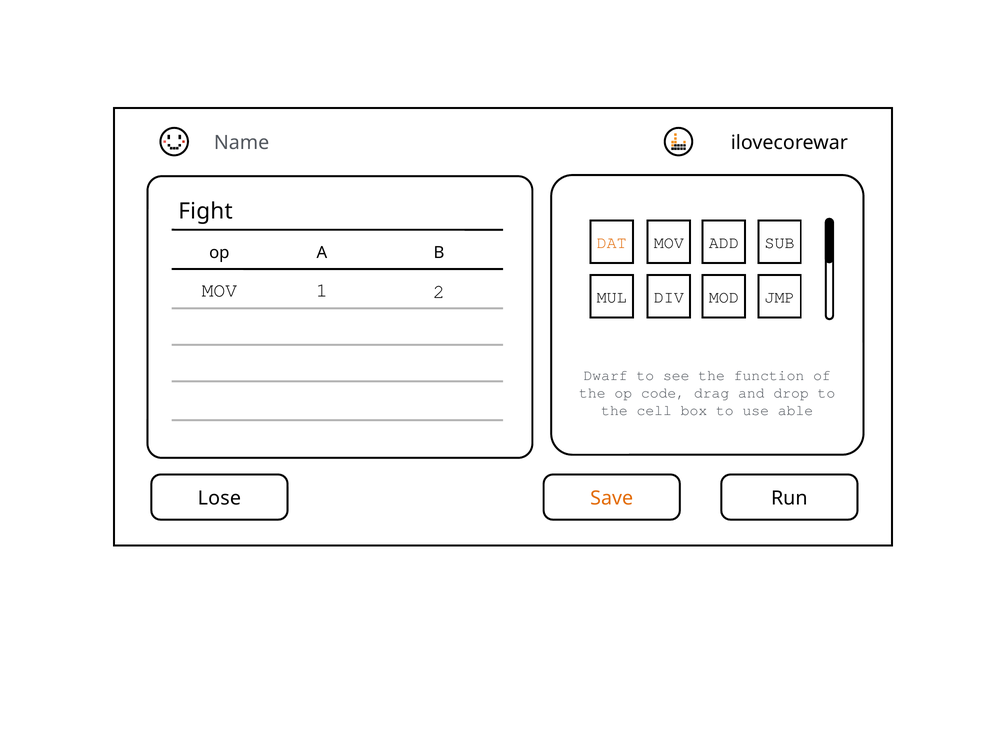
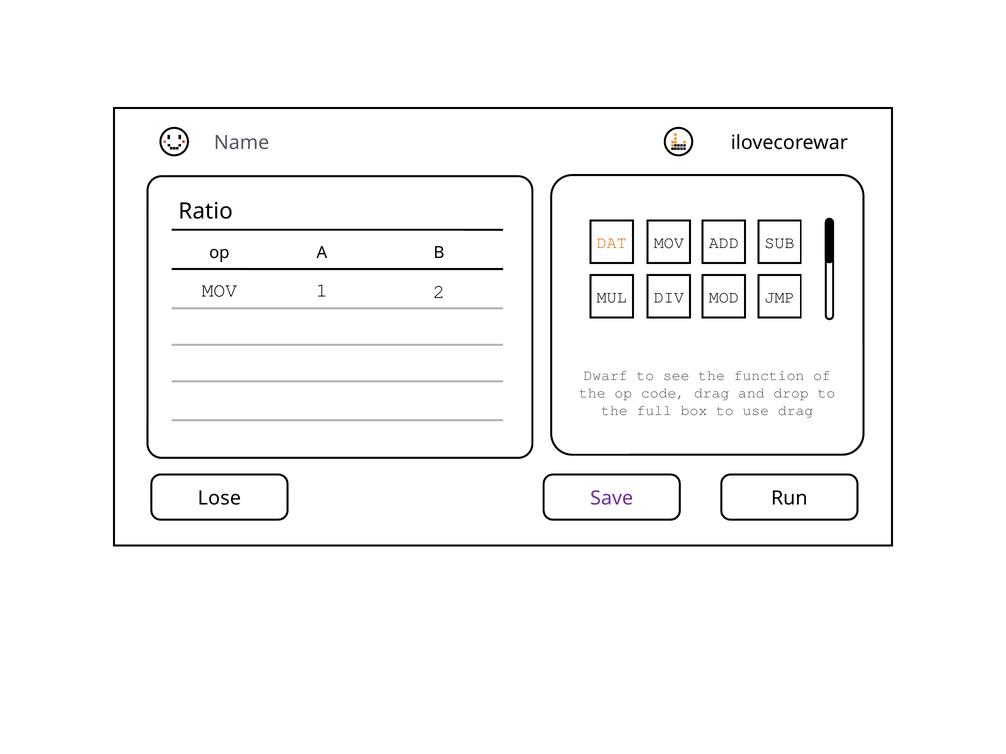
Fight: Fight -> Ratio (206, 211)
cell: cell -> full (654, 411)
use able: able -> drag (796, 411)
Save colour: orange -> purple (612, 499)
